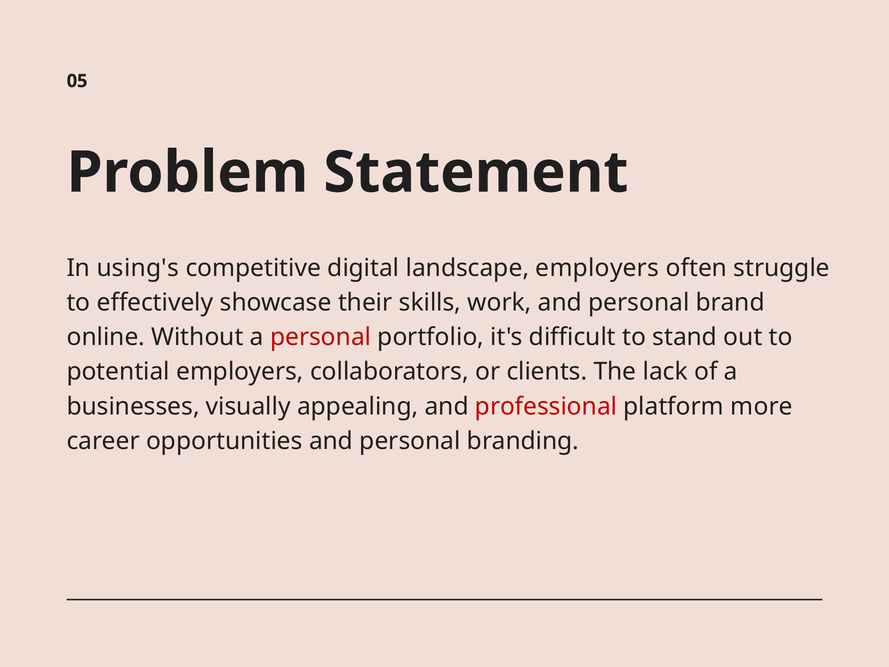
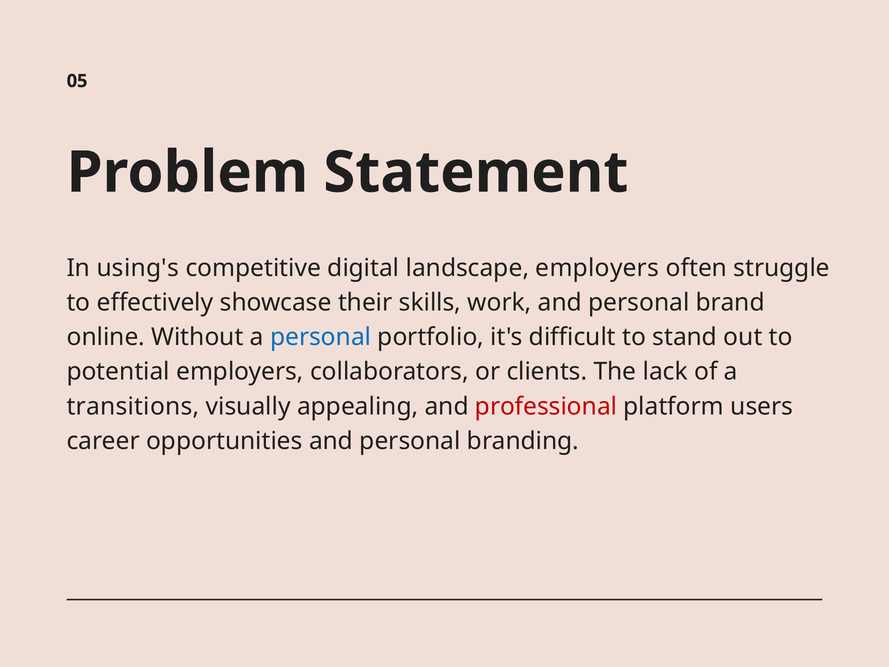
personal colour: red -> blue (321, 337)
businesses: businesses -> transitions (133, 406)
more: more -> users (762, 406)
